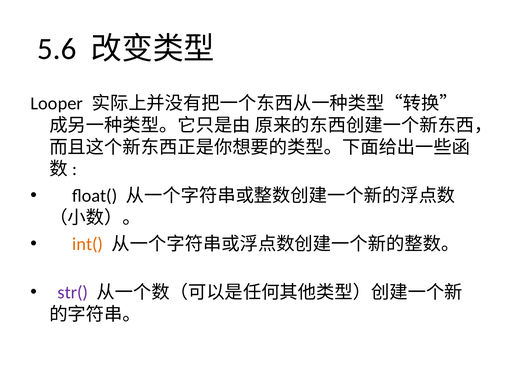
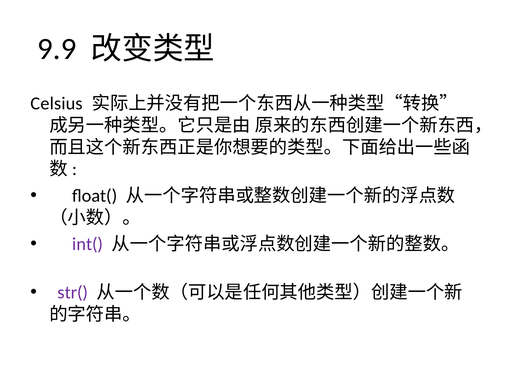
5.6: 5.6 -> 9.9 (57, 49)
Looper: Looper -> Celsius (57, 103)
int( colour: orange -> purple (88, 244)
